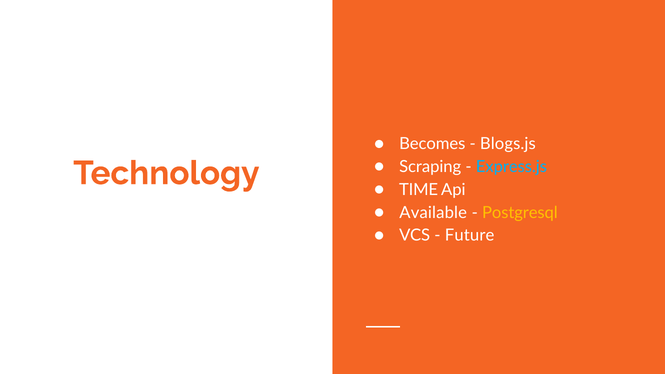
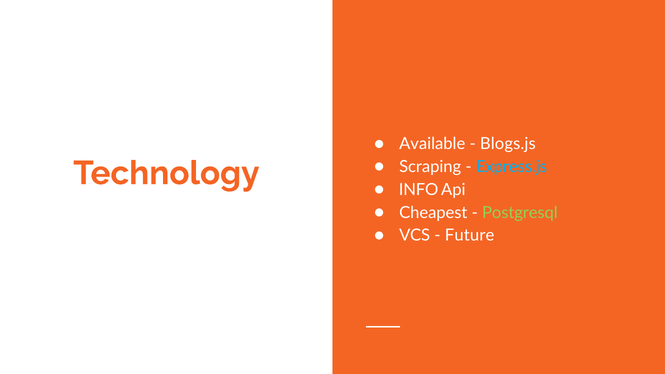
Becomes: Becomes -> Available (432, 144)
TIME: TIME -> INFO (419, 190)
Available: Available -> Cheapest (433, 213)
Postgresql colour: yellow -> light green (520, 213)
